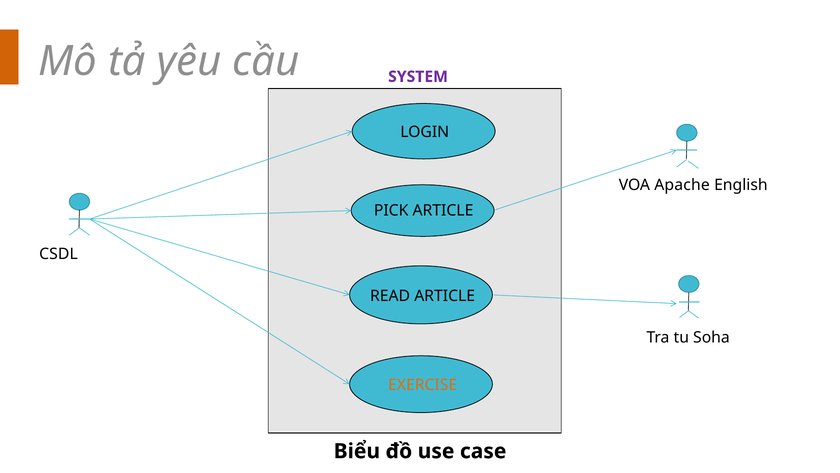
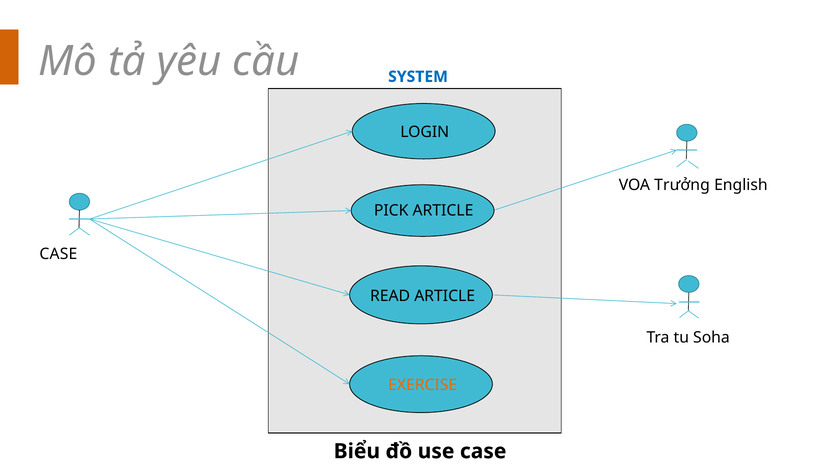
SYSTEM colour: purple -> blue (418, 77)
Apache: Apache -> Trưởng (682, 185)
CSDL: CSDL -> CASE (58, 254)
